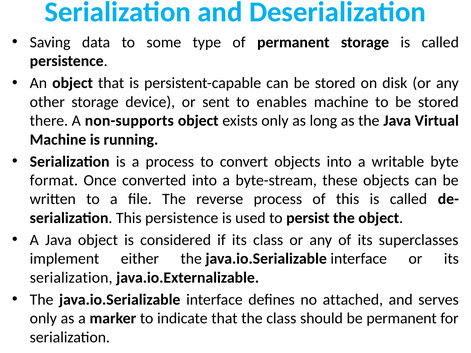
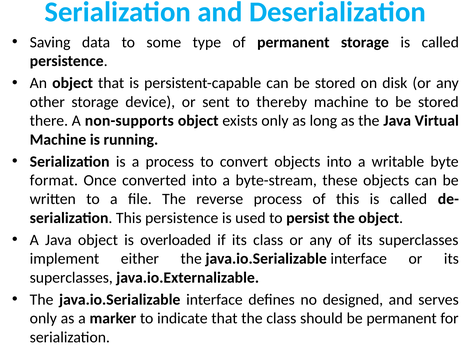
enables: enables -> thereby (282, 102)
considered: considered -> overloaded (176, 240)
serialization: serialization -> superclasses (71, 278)
attached: attached -> designed (353, 300)
